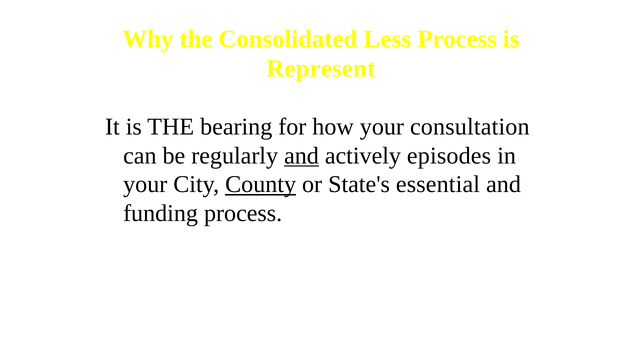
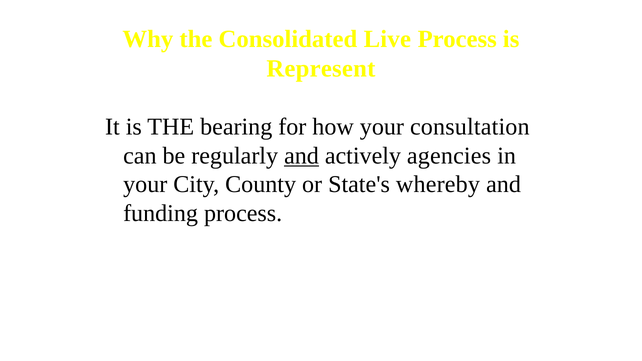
Less: Less -> Live (387, 39)
episodes: episodes -> agencies (449, 156)
County underline: present -> none (261, 185)
essential: essential -> whereby (438, 185)
